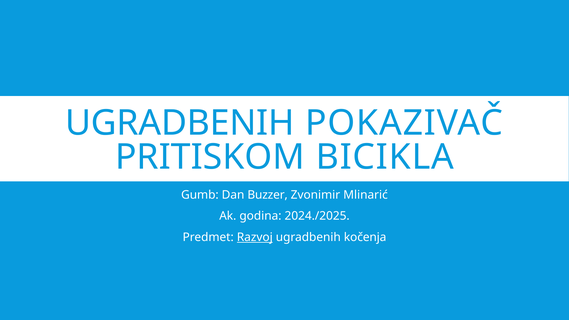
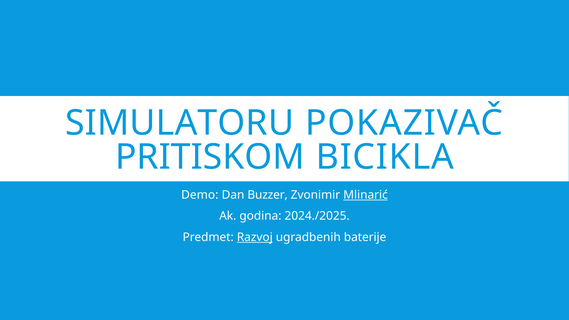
UGRADBENIH: UGRADBENIH -> SIMULATORU (180, 123)
Gumb: Gumb -> Demo (200, 195)
Mlinarić underline: none -> present (366, 195)
kočenja: kočenja -> baterije (365, 237)
